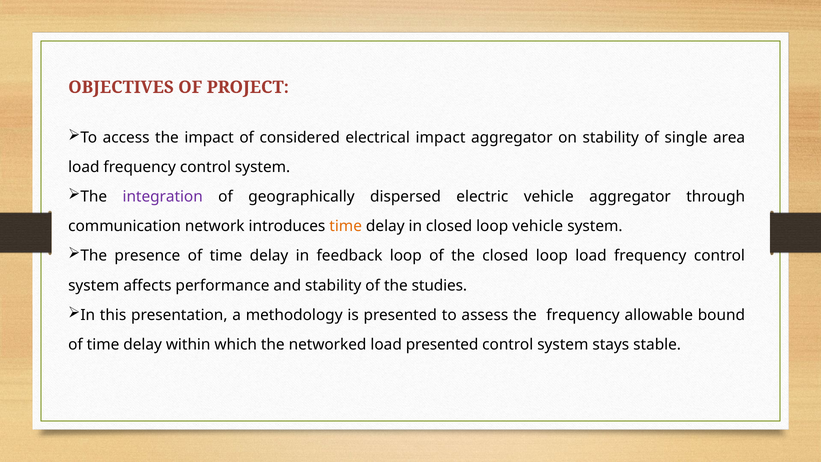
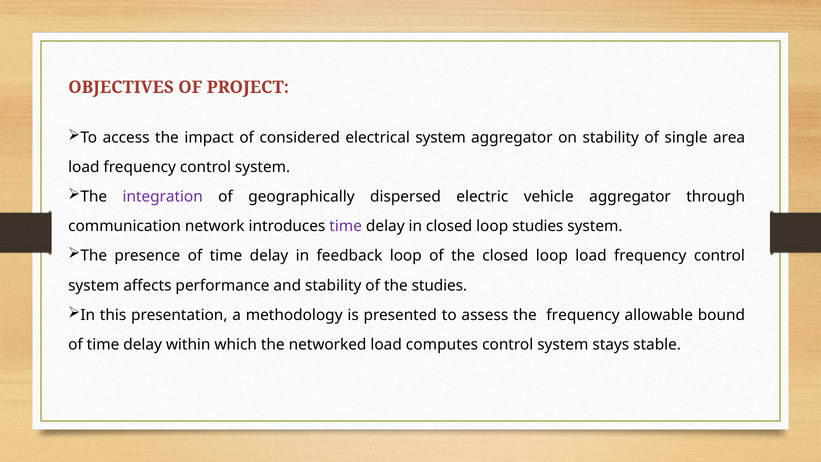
electrical impact: impact -> system (441, 138)
time colour: orange -> purple (346, 226)
loop vehicle: vehicle -> studies (538, 226)
load presented: presented -> computes (442, 344)
